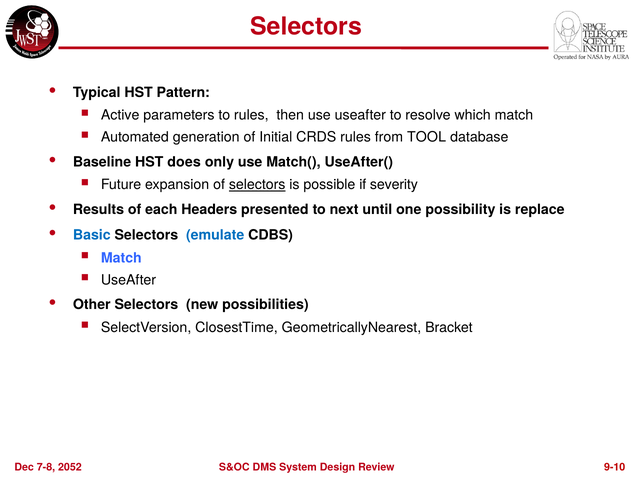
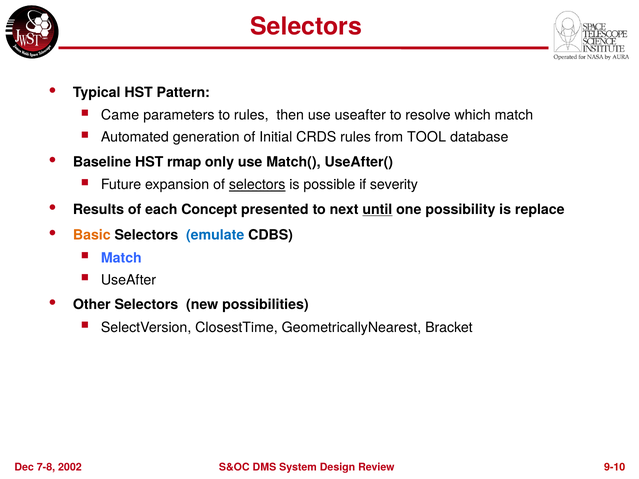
Active: Active -> Came (120, 115)
does: does -> rmap (184, 162)
Headers: Headers -> Concept (209, 210)
until underline: none -> present (377, 210)
Basic colour: blue -> orange (92, 235)
2052: 2052 -> 2002 (70, 468)
